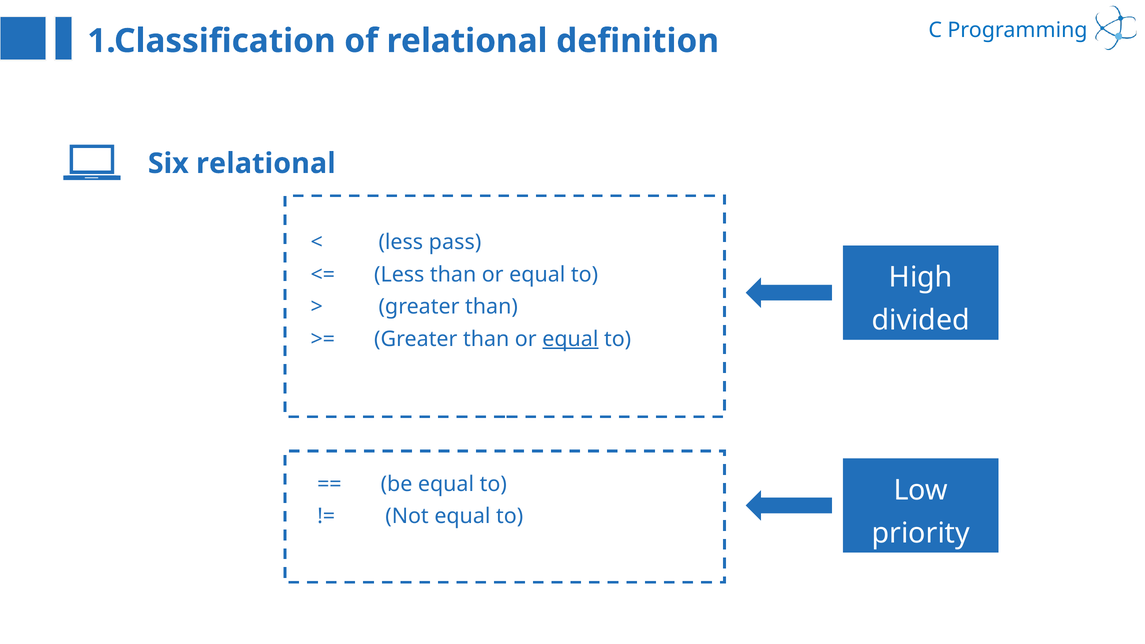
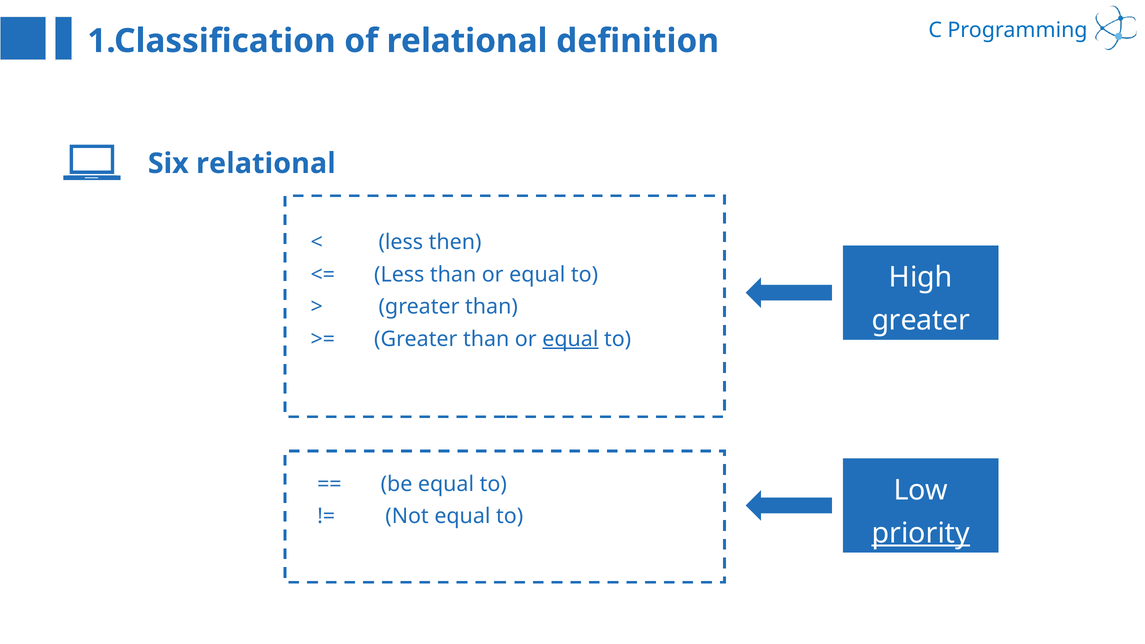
pass: pass -> then (455, 242)
divided: divided -> greater (921, 320)
priority underline: none -> present (921, 533)
